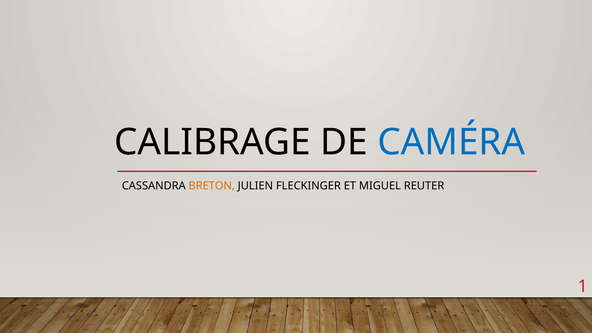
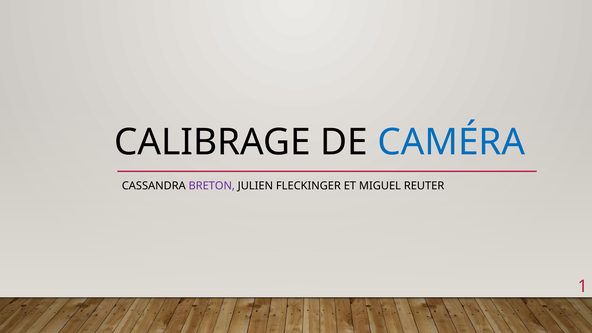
BRETON colour: orange -> purple (212, 186)
